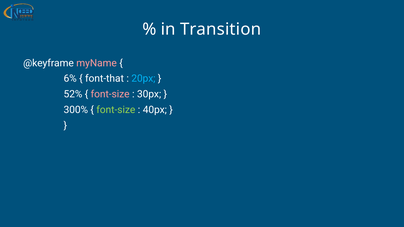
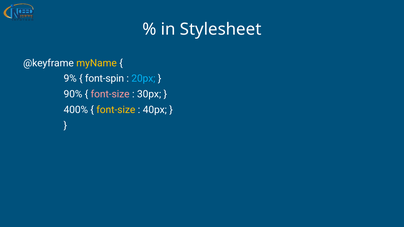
Transition: Transition -> Stylesheet (221, 29)
myName colour: pink -> yellow (97, 63)
6%: 6% -> 9% (70, 79)
font-that: font-that -> font-spin (105, 79)
52%: 52% -> 90% (73, 94)
300%: 300% -> 400% (76, 110)
font-size colour: light green -> yellow (116, 110)
